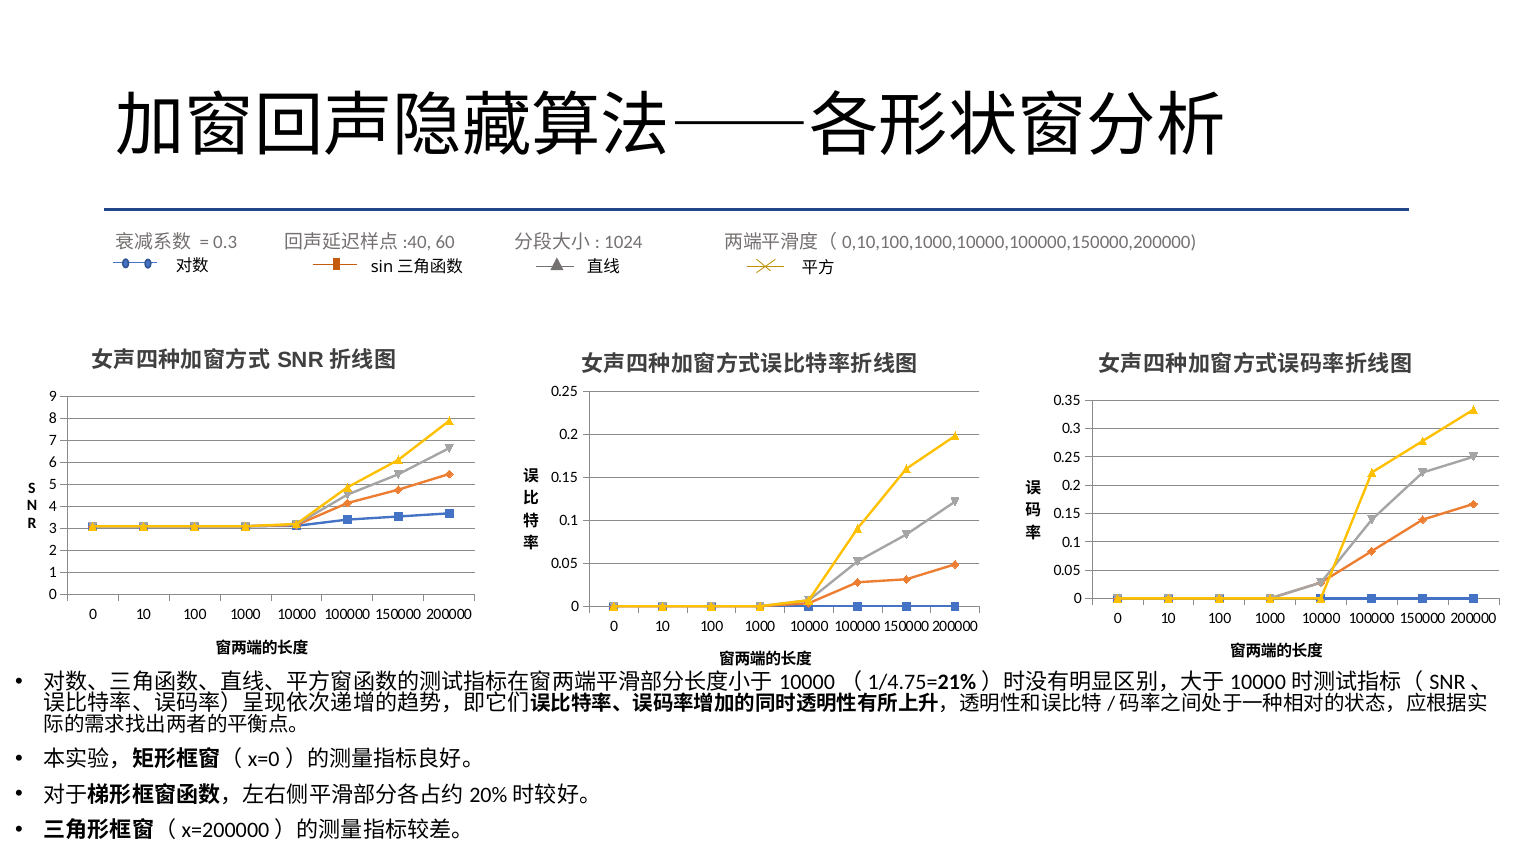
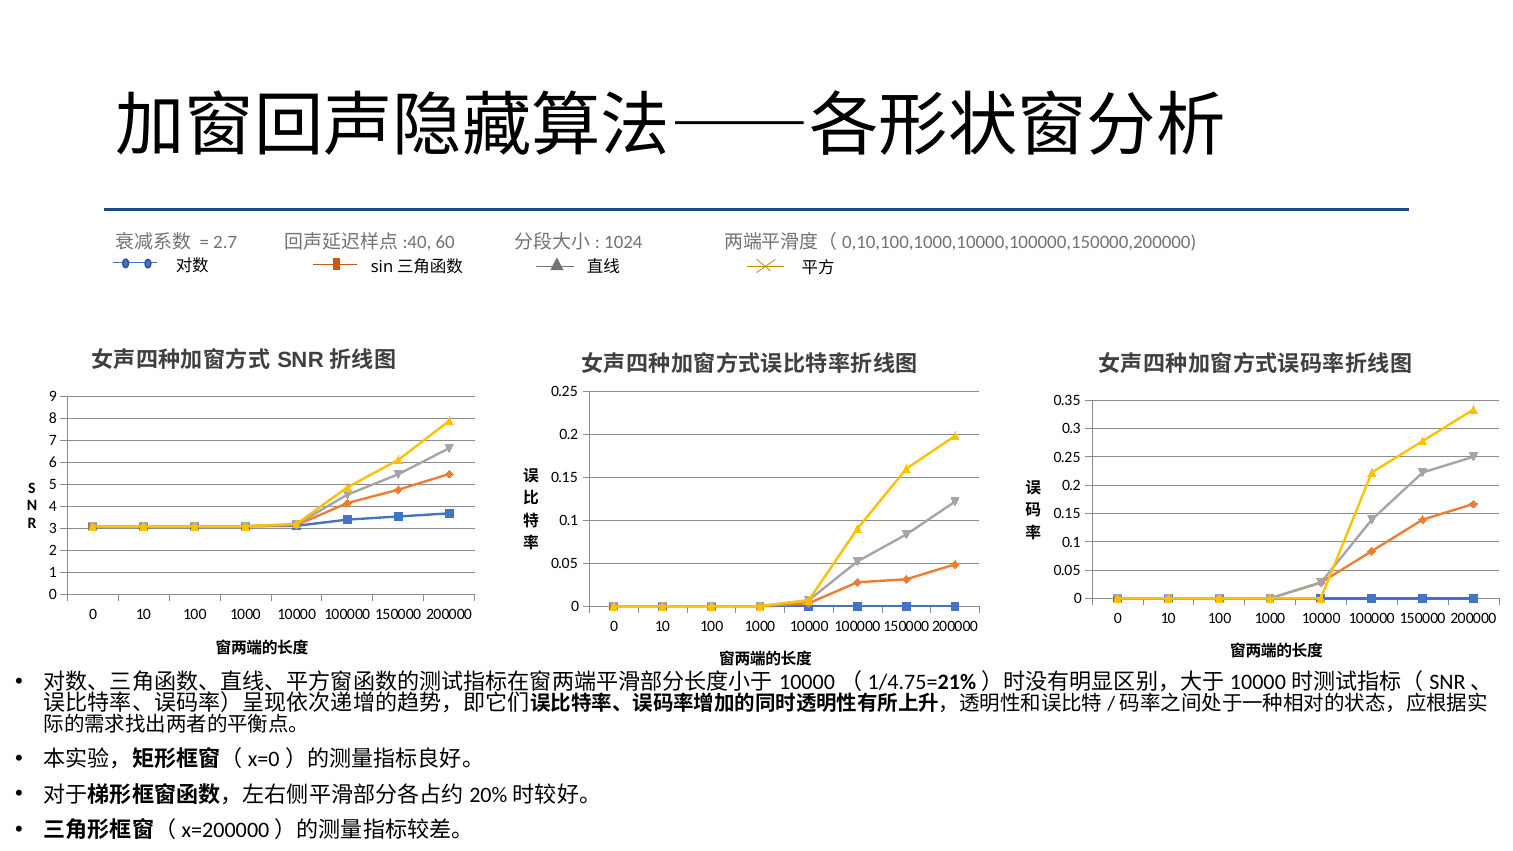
0.3: 0.3 -> 2.7 (225, 242)
